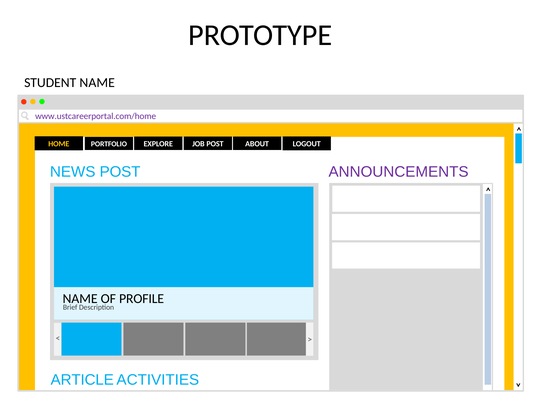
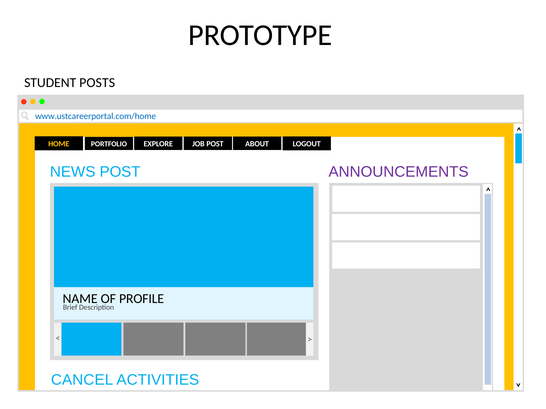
STUDENT NAME: NAME -> POSTS (97, 83)
www.ustcareerportal.com/home colour: purple -> blue (96, 116)
ARTICLE: ARTICLE -> CANCEL (82, 380)
